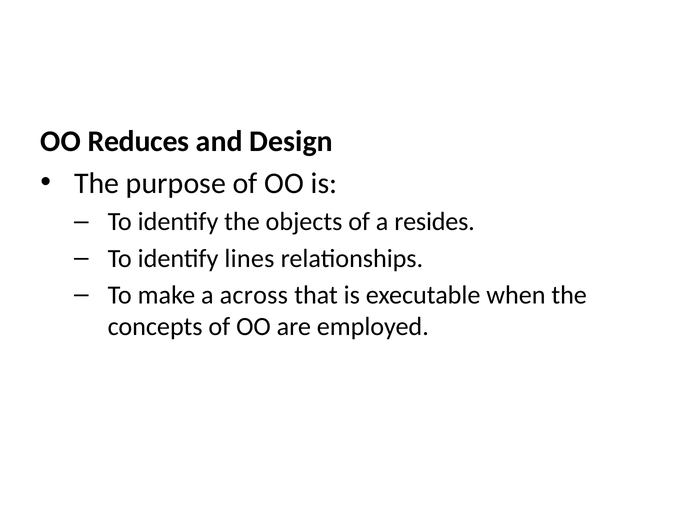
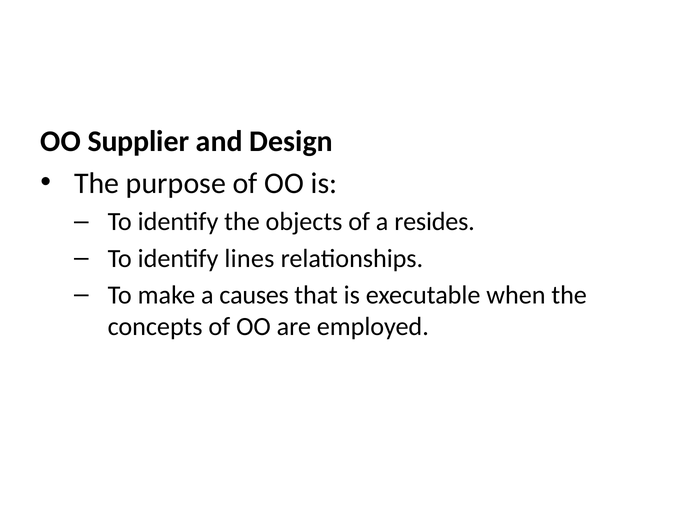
Reduces: Reduces -> Supplier (138, 141)
across: across -> causes (254, 295)
